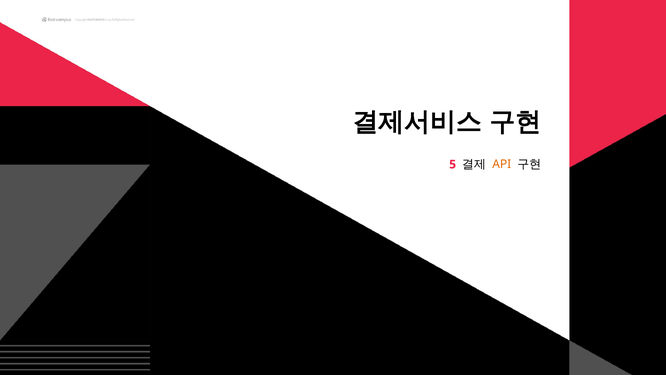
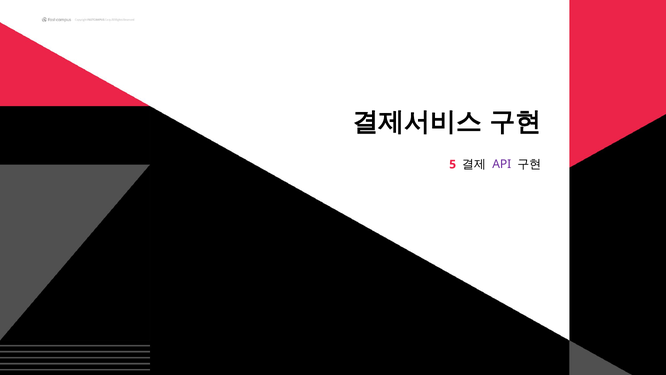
API colour: orange -> purple (502, 164)
